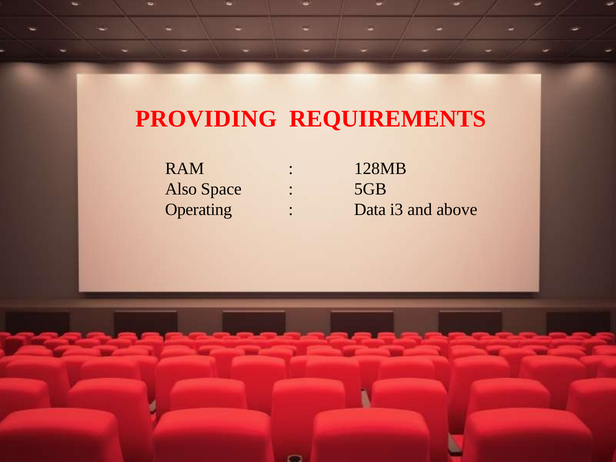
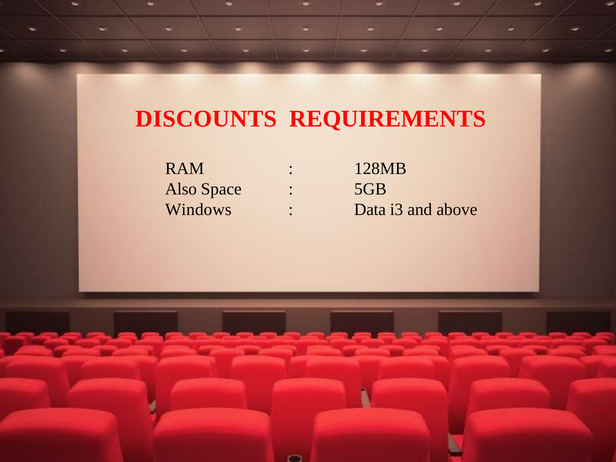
PROVIDING: PROVIDING -> DISCOUNTS (206, 119)
Operating: Operating -> Windows (198, 210)
